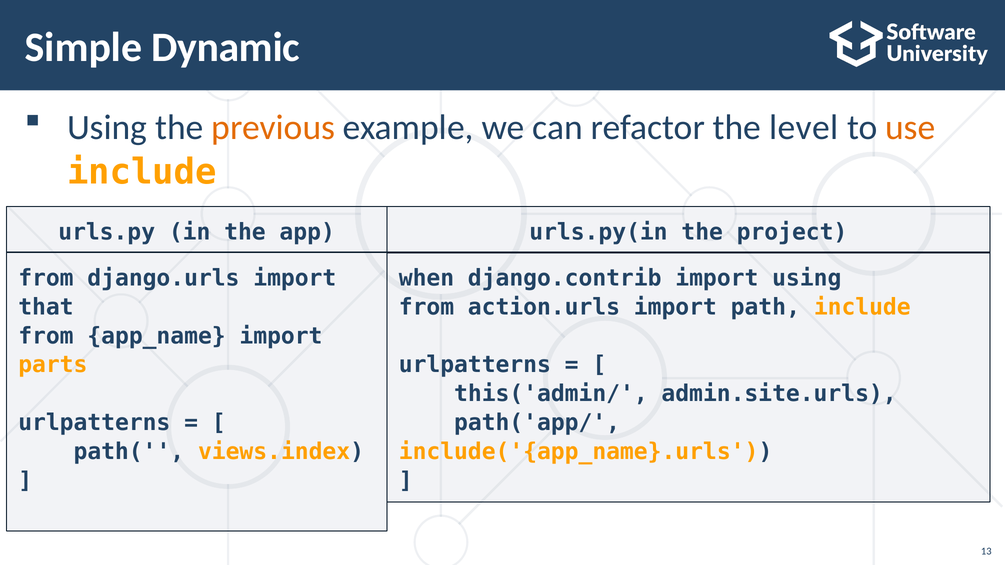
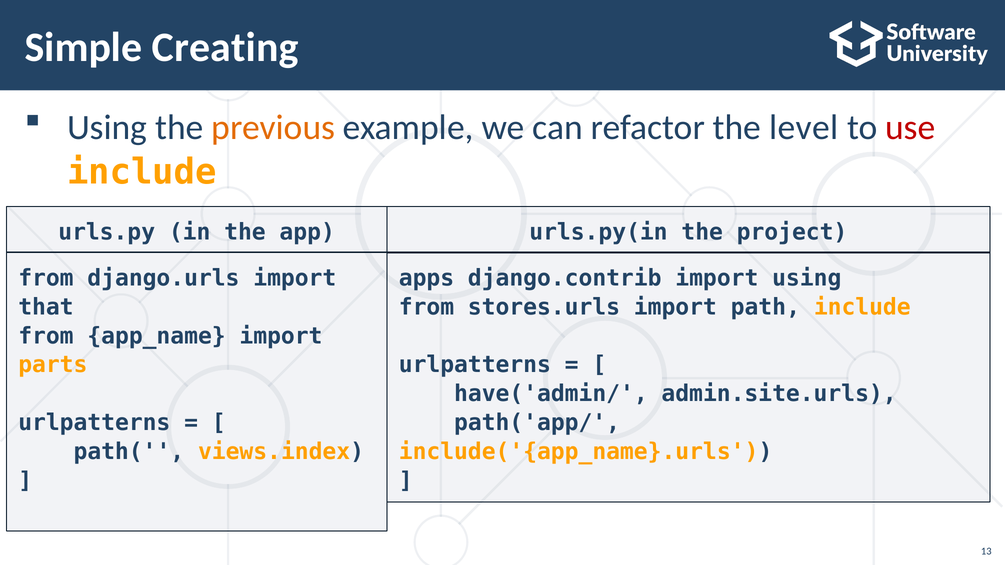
Dynamic: Dynamic -> Creating (225, 48)
use colour: orange -> red (910, 128)
when: when -> apps (426, 278)
action.urls: action.urls -> stores.urls (544, 307)
this('admin/: this('admin/ -> have('admin/ (551, 394)
